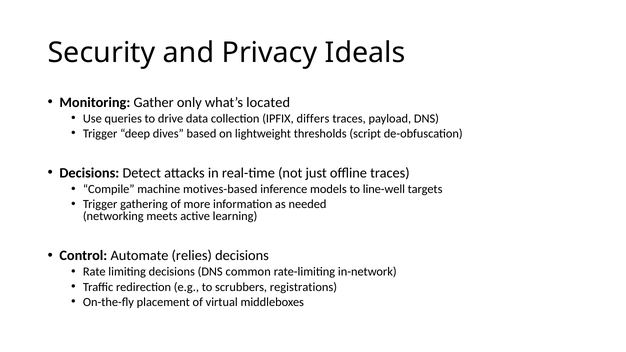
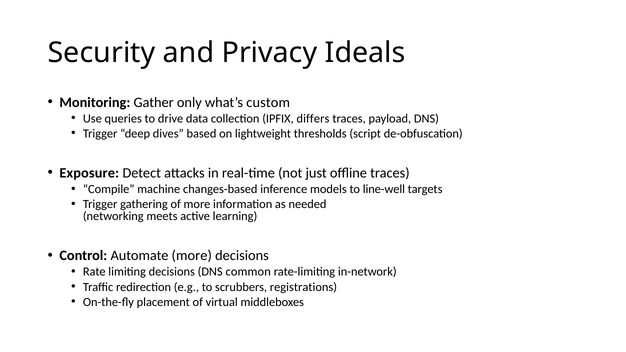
located: located -> custom (268, 102)
Decisions: Decisions -> Exposure (89, 173)
motives-based: motives-based -> changes-based (220, 189)
Automate relies: relies -> more (192, 256)
